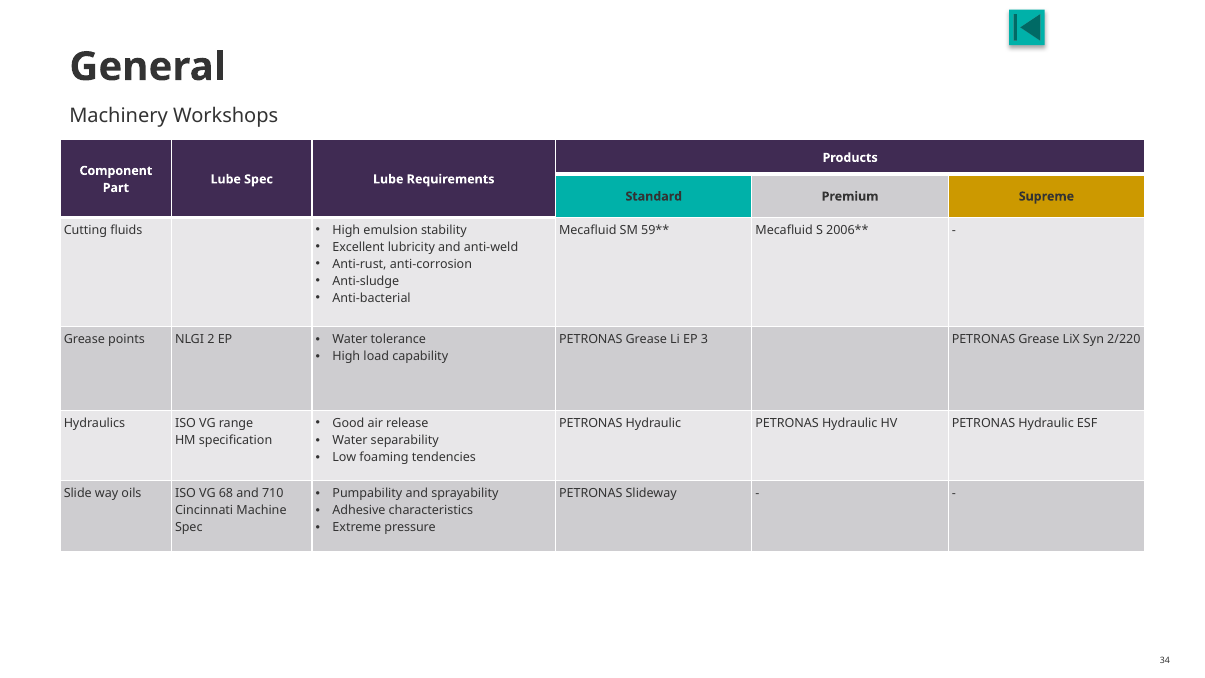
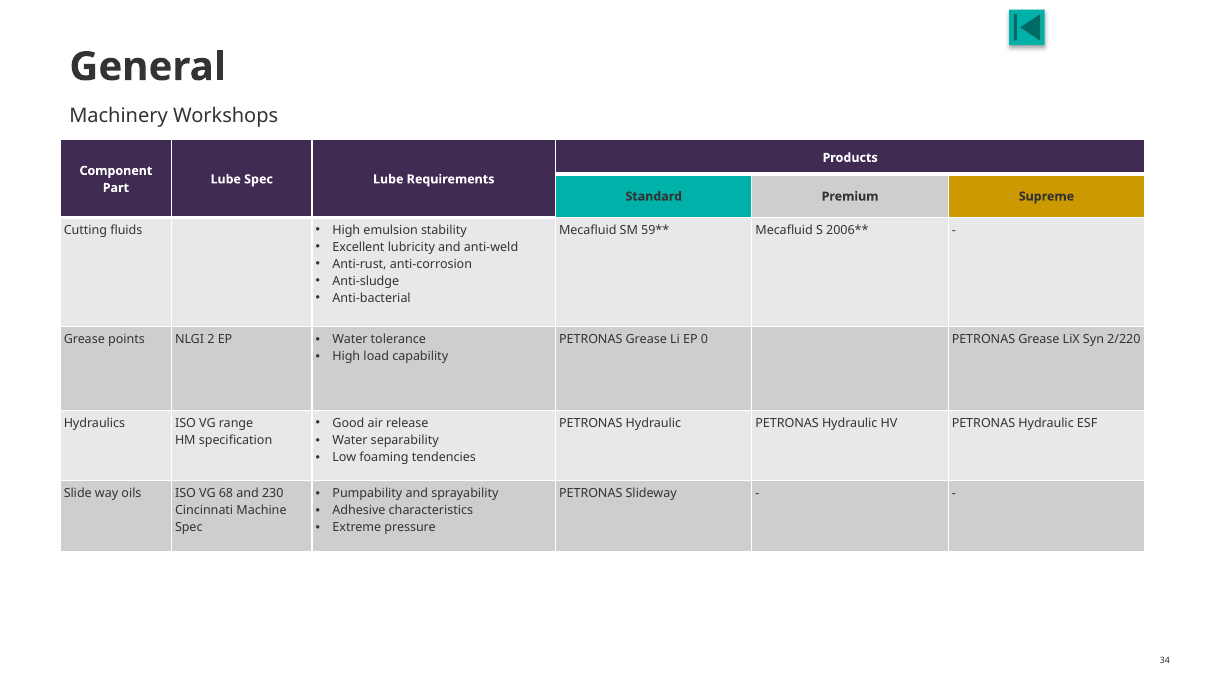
3: 3 -> 0 (704, 339)
710: 710 -> 230 (273, 494)
